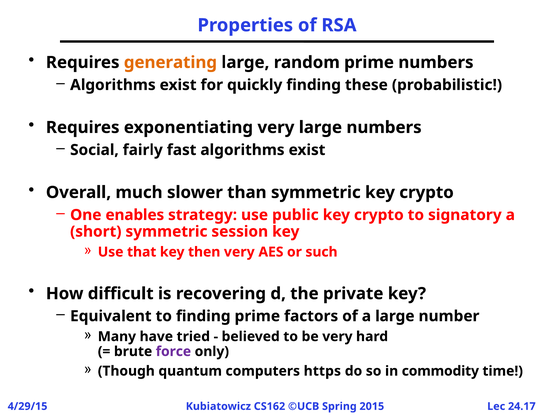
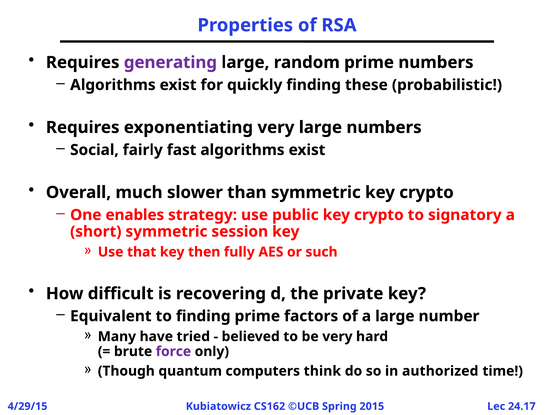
generating colour: orange -> purple (170, 62)
then very: very -> fully (239, 252)
https: https -> think (322, 371)
commodity: commodity -> authorized (440, 371)
